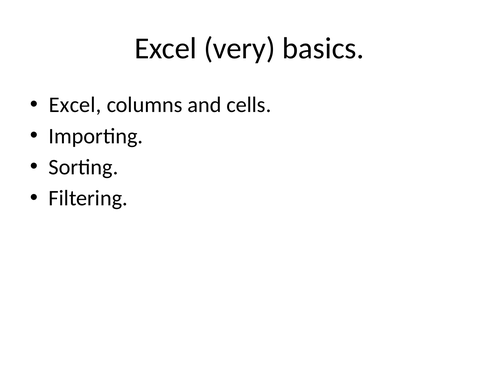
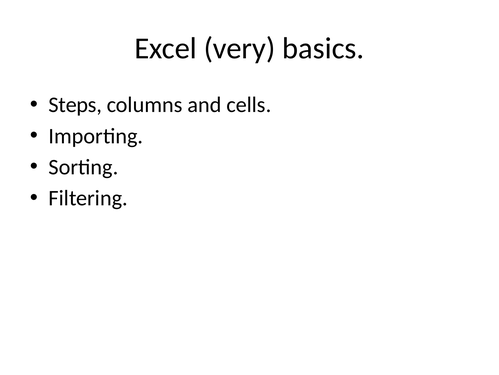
Excel: Excel -> Steps (75, 105)
